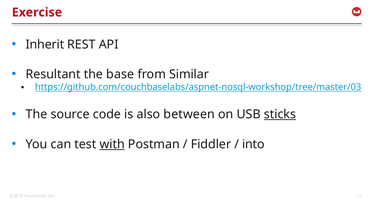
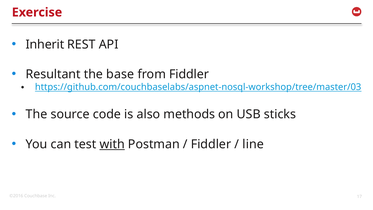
from Similar: Similar -> Fiddler (189, 74)
between: between -> methods (189, 114)
sticks underline: present -> none (280, 114)
into: into -> line (253, 144)
